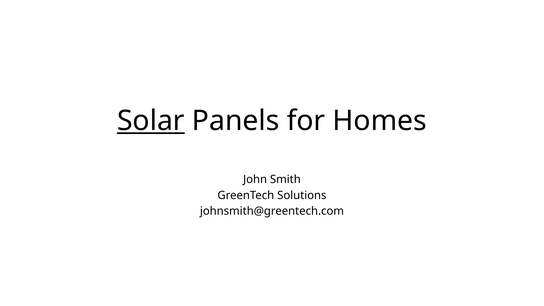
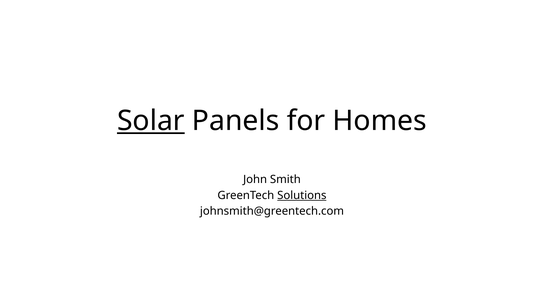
Solutions underline: none -> present (302, 195)
